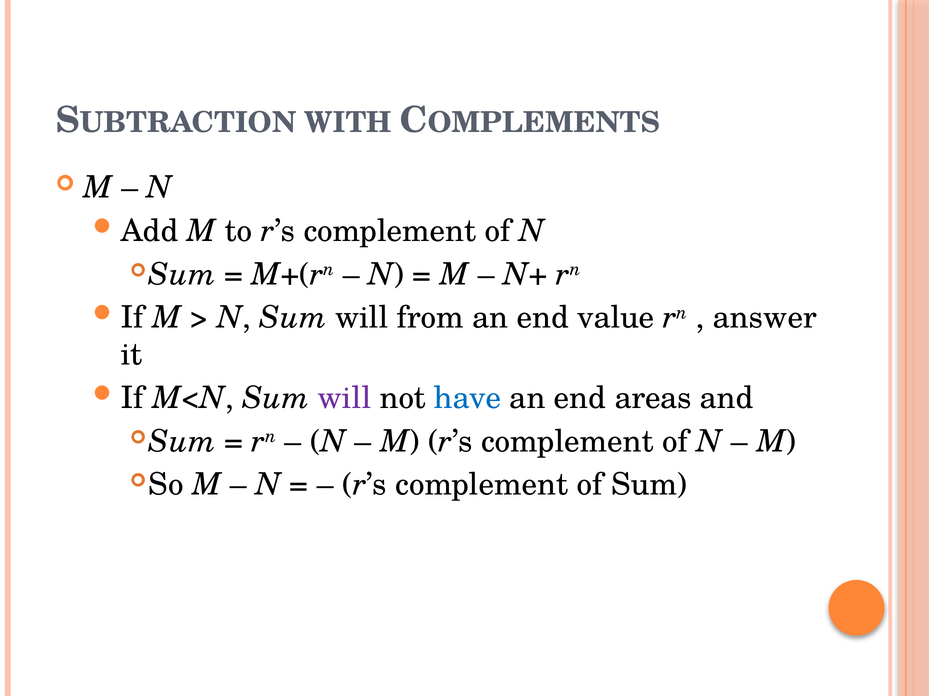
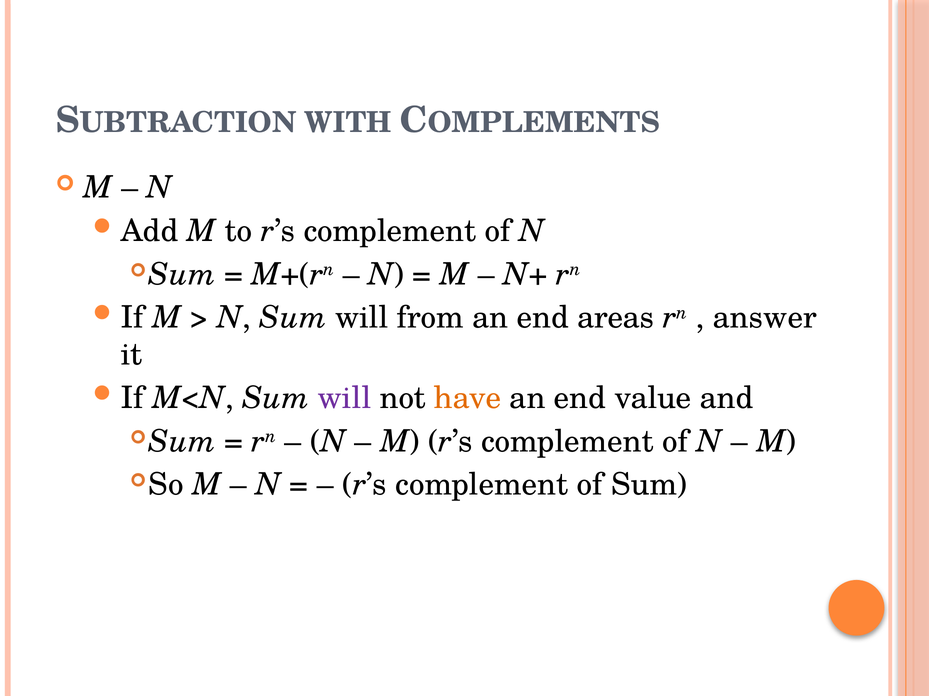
value: value -> areas (616, 318)
have colour: blue -> orange (468, 398)
areas: areas -> value (653, 398)
